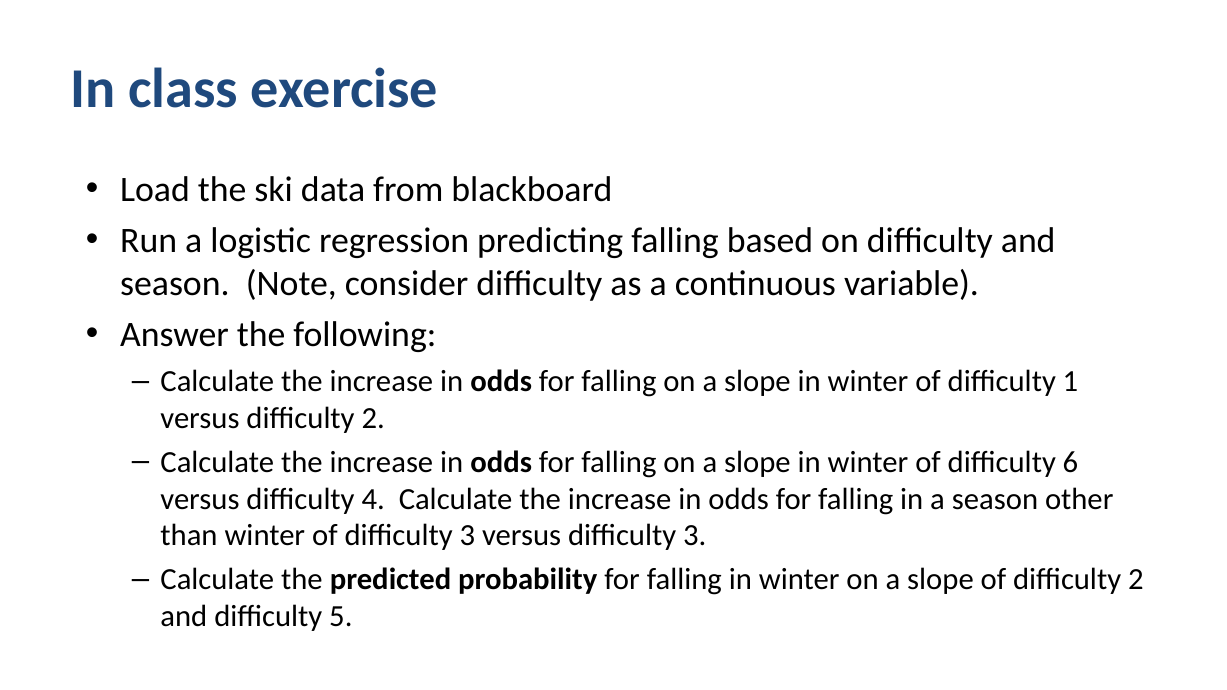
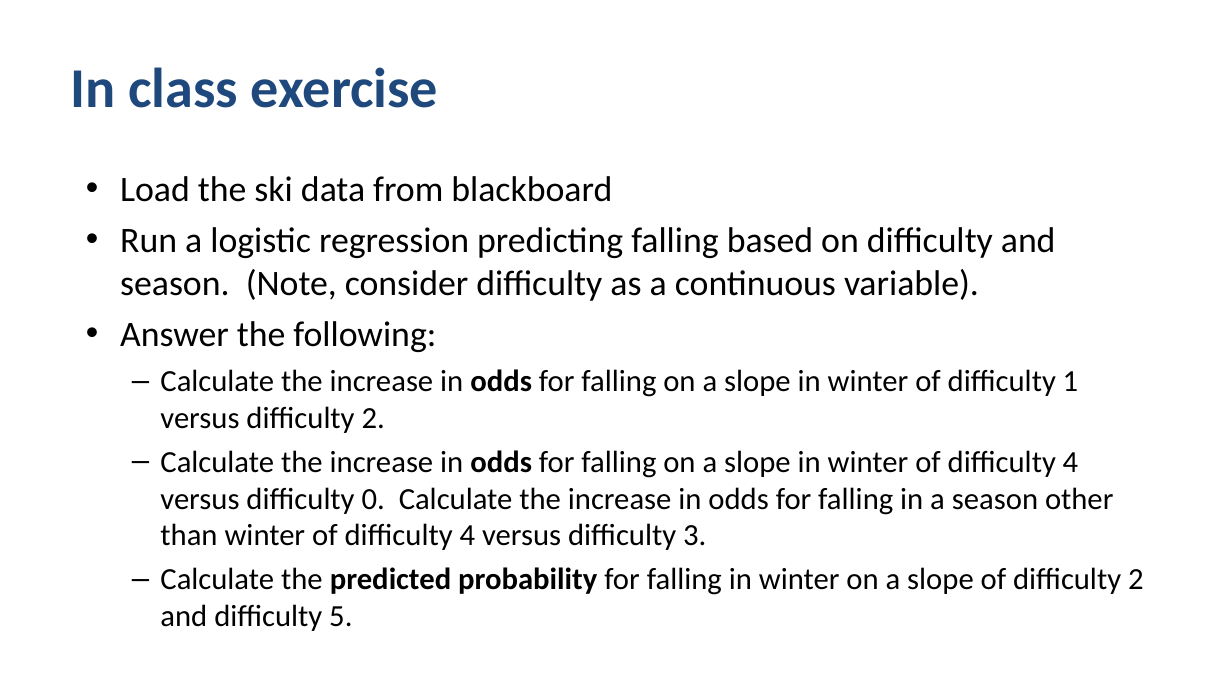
6: 6 -> 4 (1070, 462)
4: 4 -> 0 (373, 499)
3: 3 -> 4 (467, 536)
